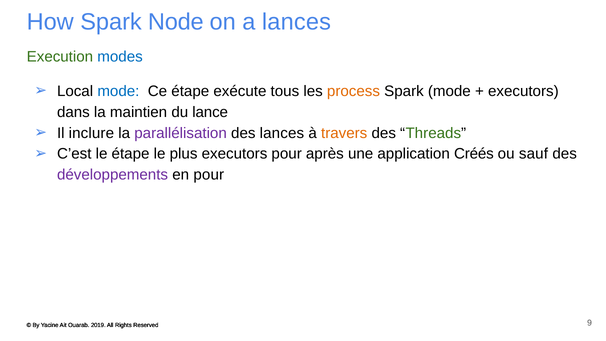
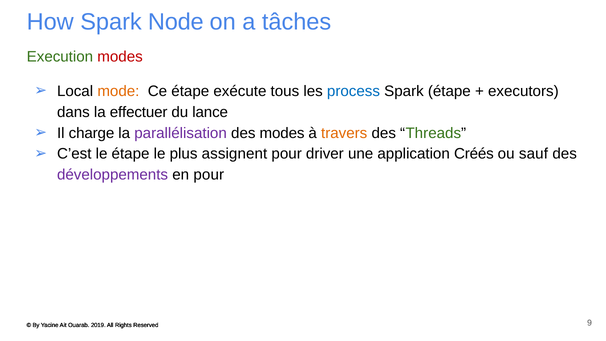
a lances: lances -> tâches (297, 22)
modes colour: blue -> red (120, 57)
mode colour: blue -> orange (118, 91)
process colour: orange -> blue (353, 91)
Spark mode: mode -> étape (449, 91)
maintien: maintien -> effectuer (139, 112)
inclure: inclure -> charge (92, 133)
des lances: lances -> modes (282, 133)
plus executors: executors -> assignent (234, 154)
après: après -> driver (325, 154)
